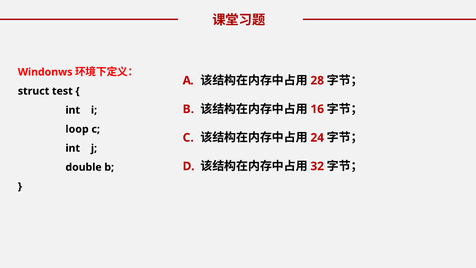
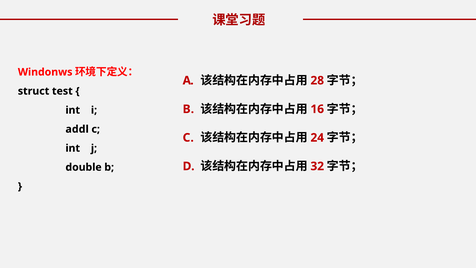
loop: loop -> addl (77, 129)
